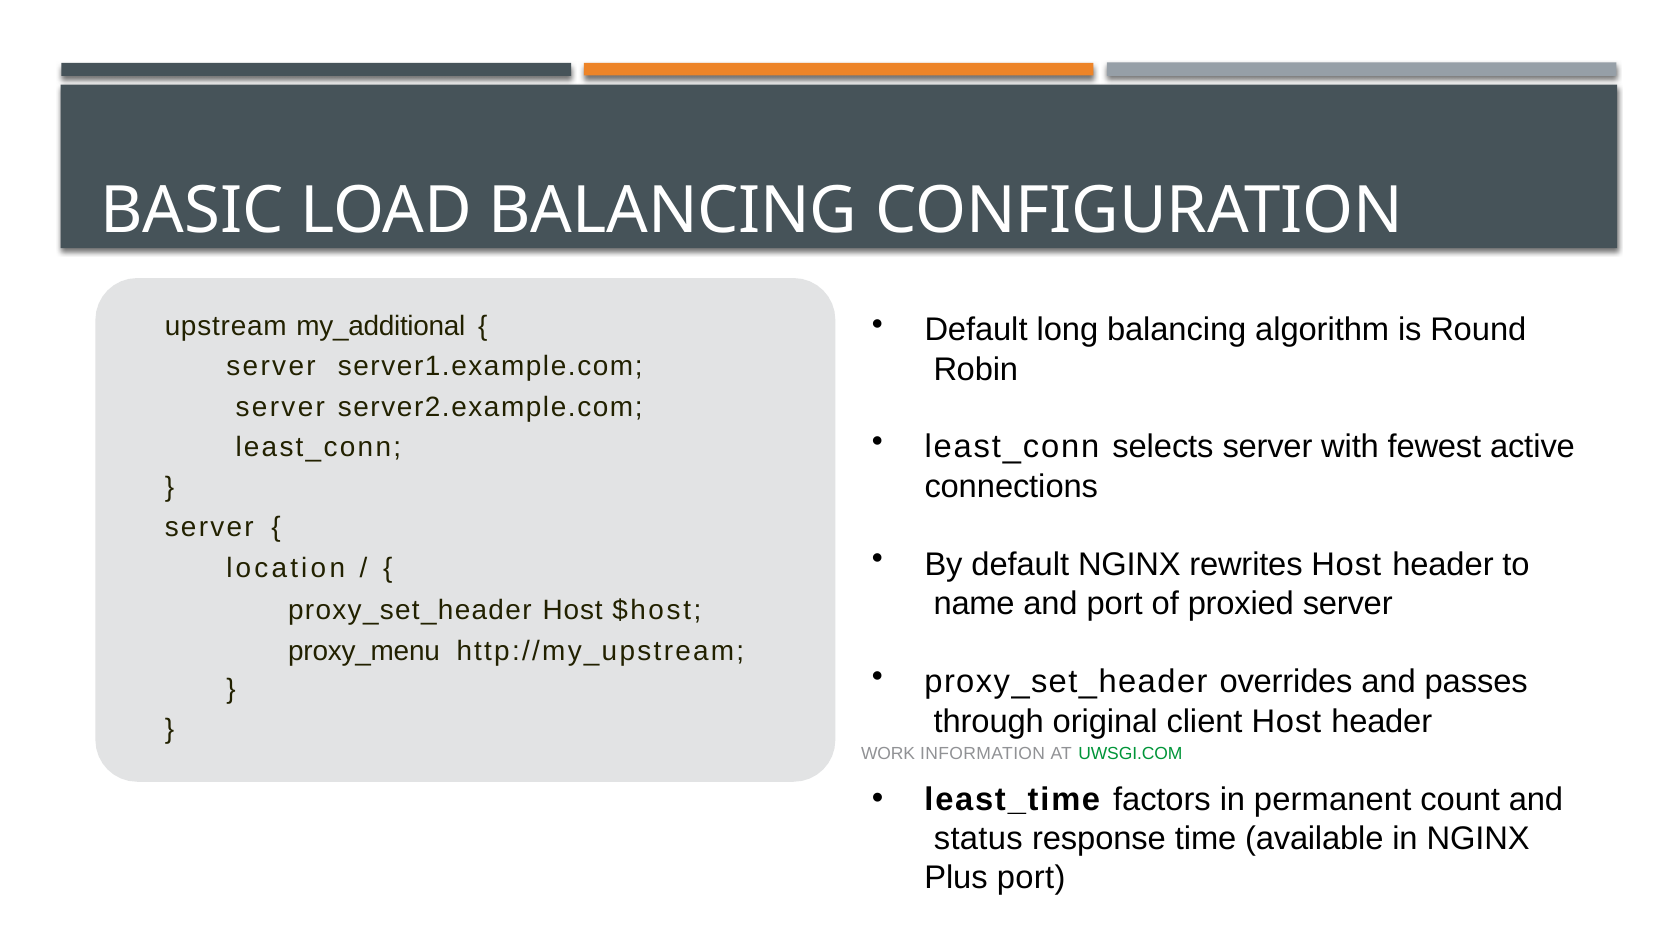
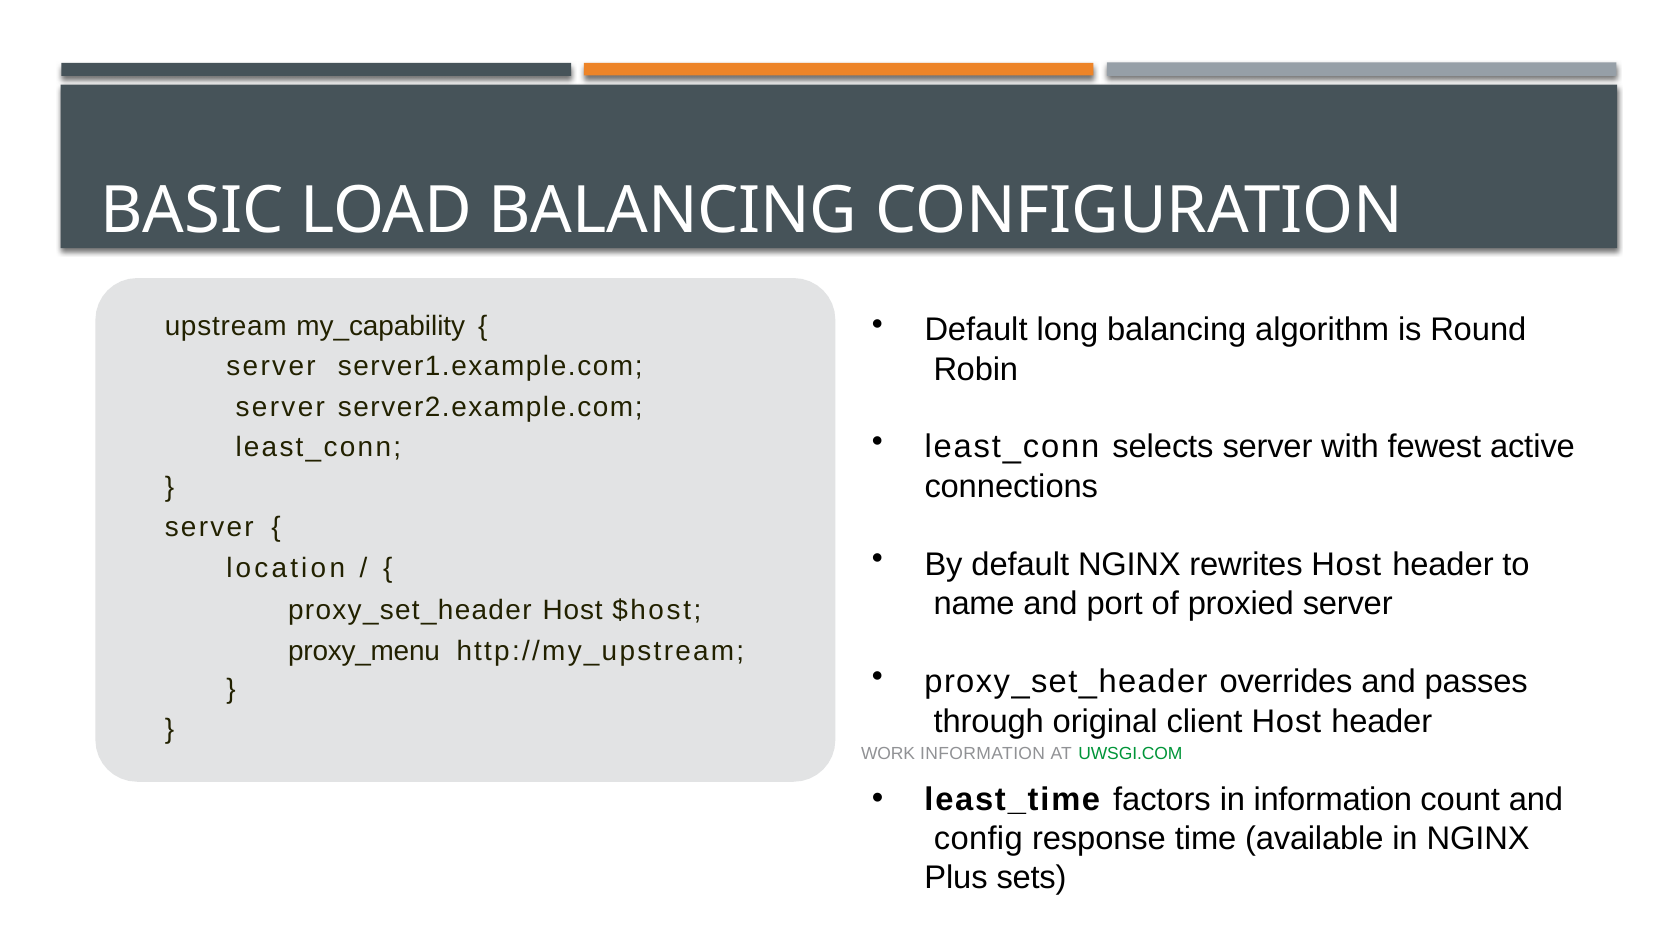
my_additional: my_additional -> my_capability (381, 326)
in permanent: permanent -> information (1333, 799)
status: status -> config (978, 838)
Plus port: port -> sets (1032, 877)
